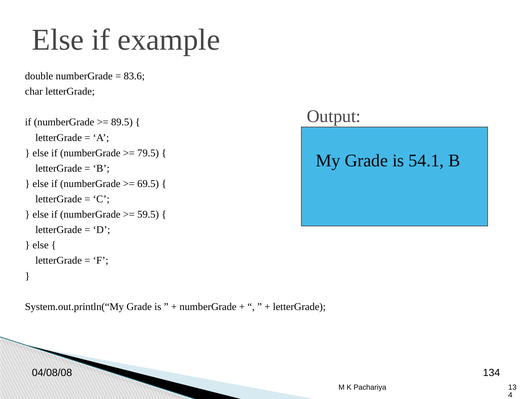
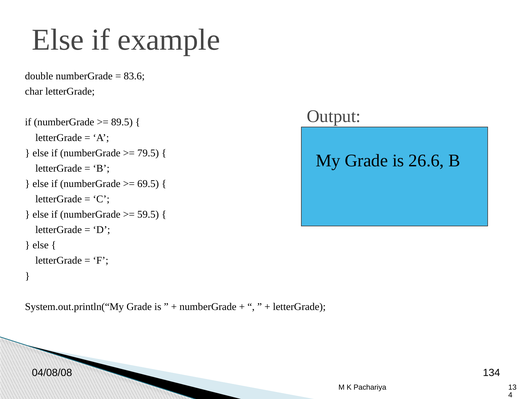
54.1: 54.1 -> 26.6 (426, 161)
